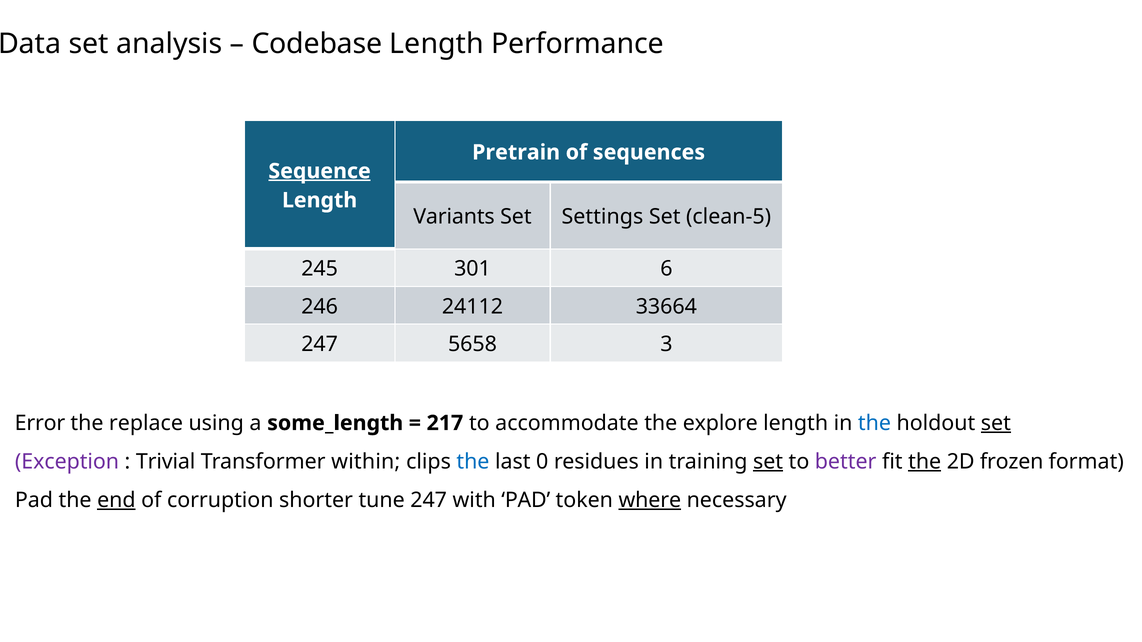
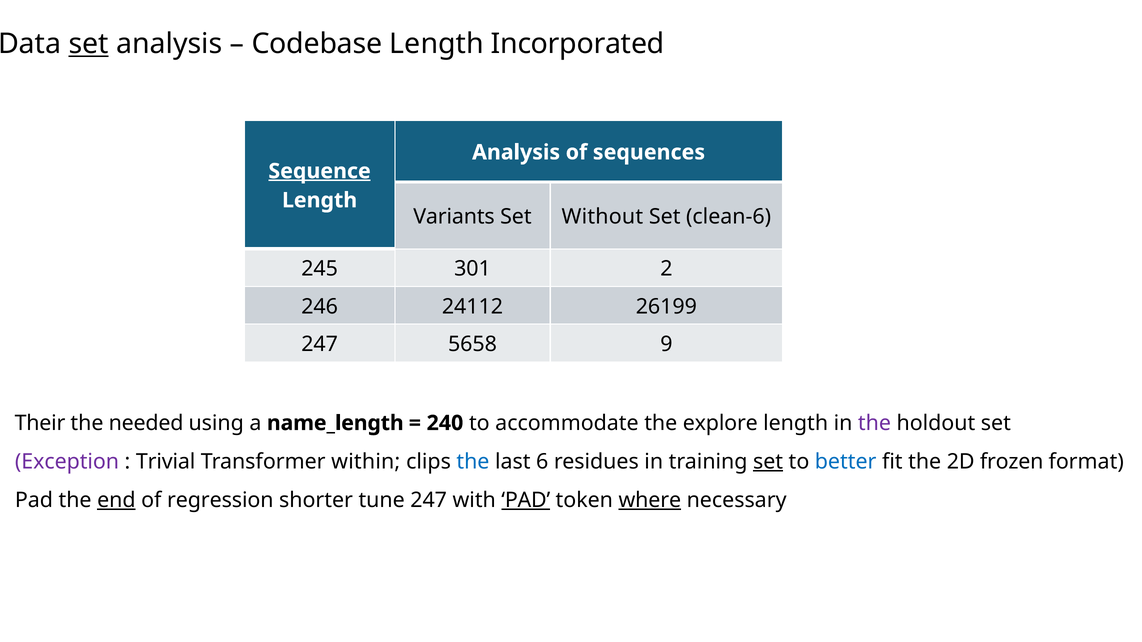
set underline: none -> present (89, 44)
Performance: Performance -> Incorporated (578, 44)
Pretrain: Pretrain -> Analysis (516, 152)
Settings: Settings -> Without (602, 217)
clean-5: clean-5 -> clean-6 (729, 217)
6: 6 -> 2 (666, 269)
33664: 33664 -> 26199 (666, 307)
3: 3 -> 9 (666, 344)
Error: Error -> Their (40, 423)
replace: replace -> needed (146, 423)
some_length: some_length -> name_length (335, 423)
217: 217 -> 240 (445, 423)
the colour: blue -> purple (874, 423)
set underline: present -> none (996, 423)
0: 0 -> 6 (542, 462)
better colour: purple -> blue (846, 462)
the underline: present -> none (925, 462)
corruption: corruption -> regression (220, 500)
PAD underline: none -> present (526, 500)
